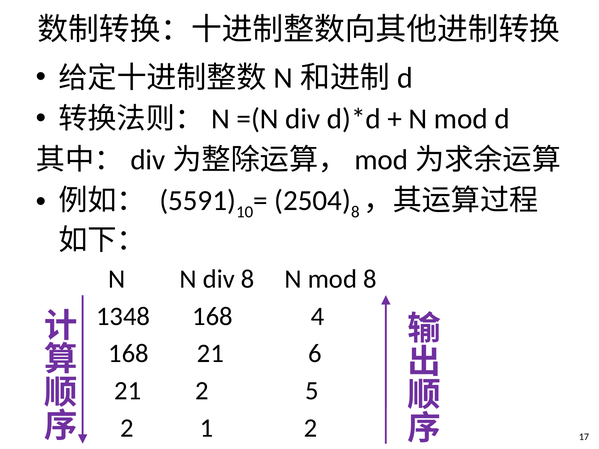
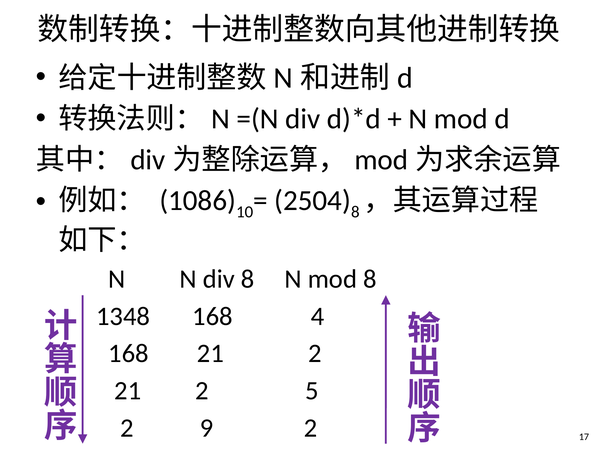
5591: 5591 -> 1086 (198, 201)
168 21 6: 6 -> 2 (315, 354)
1: 1 -> 9 (207, 428)
